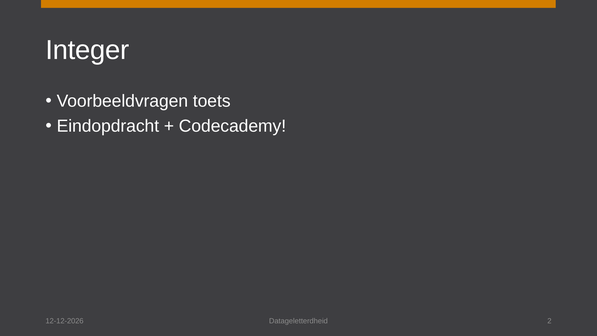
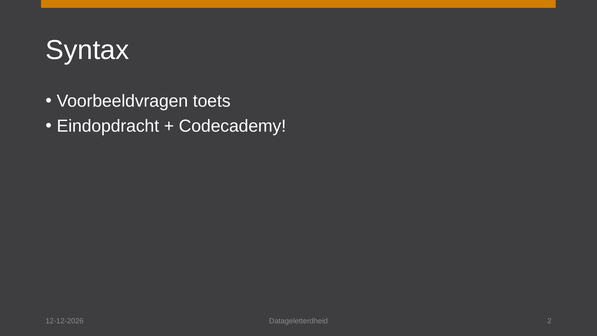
Integer: Integer -> Syntax (87, 50)
